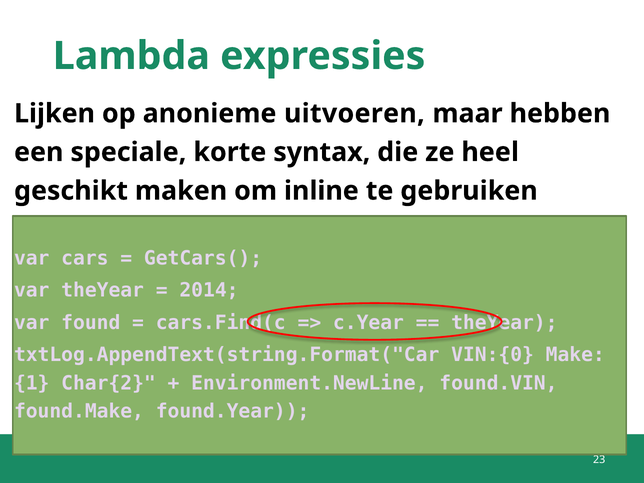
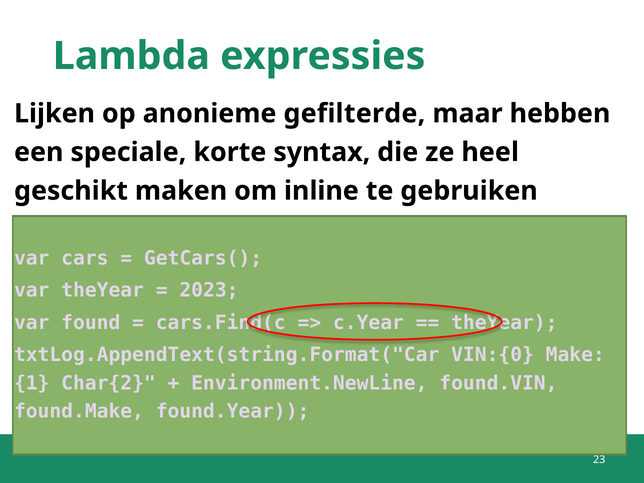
uitvoeren: uitvoeren -> gefilterde (354, 114)
2014: 2014 -> 2023 (209, 290)
